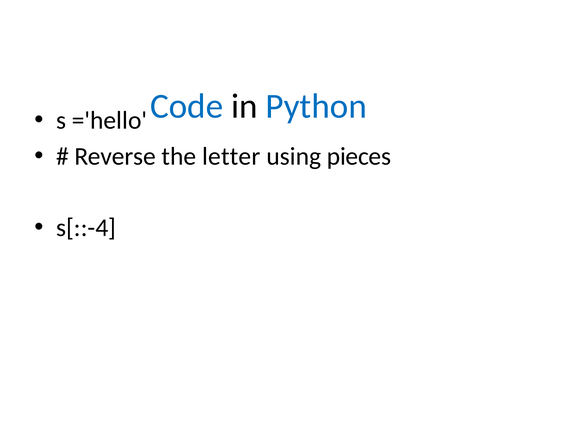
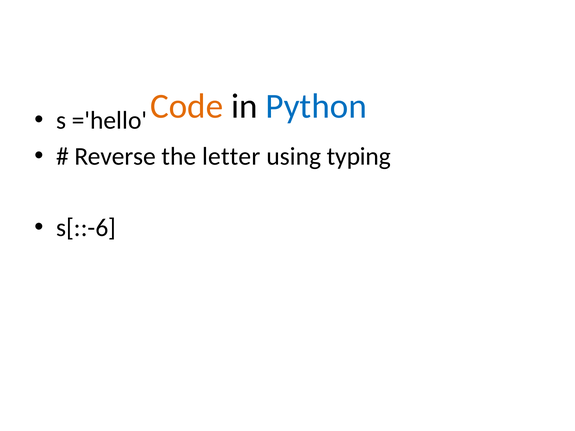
Code colour: blue -> orange (187, 106)
pieces: pieces -> typing (359, 156)
s[::-4: s[::-4 -> s[::-6 (86, 228)
